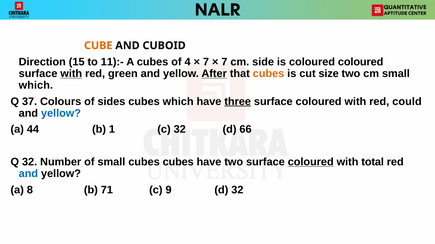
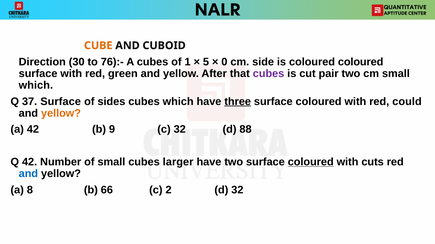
15: 15 -> 30 (77, 62)
11):-: 11):- -> 76):- (112, 62)
4: 4 -> 1 (188, 62)
7: 7 -> 5 (206, 62)
7: 7 -> 0 (224, 62)
with underline: present -> none (71, 74)
After underline: present -> none (214, 74)
cubes colour: orange -> purple (269, 74)
size: size -> pair (329, 74)
37 Colours: Colours -> Surface (61, 102)
yellow colour: blue -> orange (61, 113)
a 44: 44 -> 42 (33, 130)
1: 1 -> 9 (112, 130)
66: 66 -> 88 (246, 130)
Q 32: 32 -> 42 (30, 162)
cubes cubes: cubes -> larger (178, 162)
total: total -> cuts (373, 162)
71: 71 -> 66 (107, 190)
9: 9 -> 2 (169, 190)
